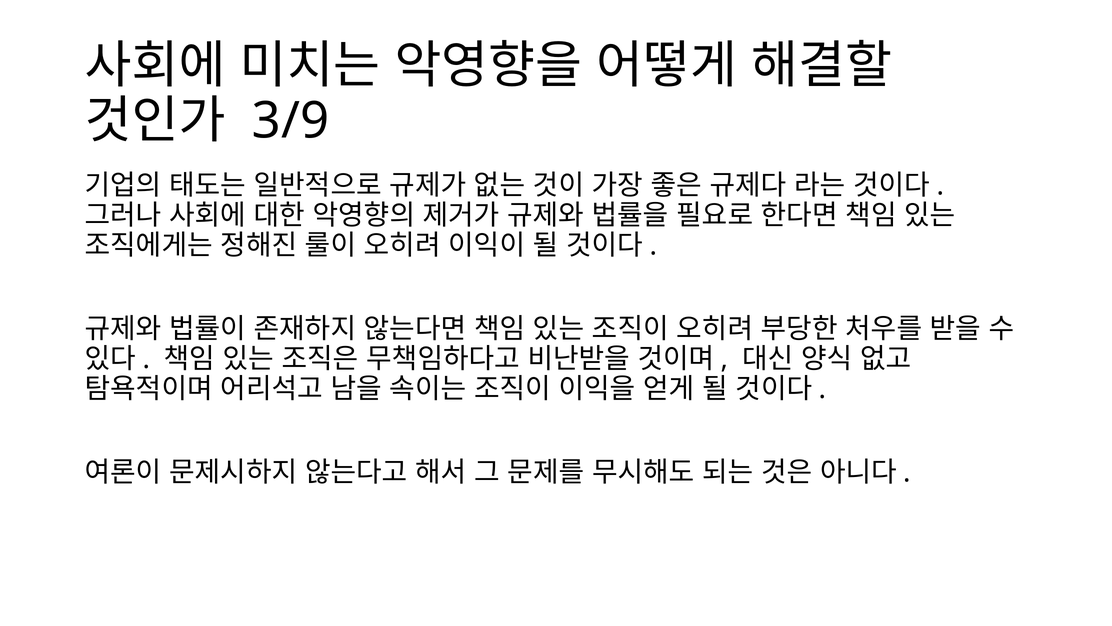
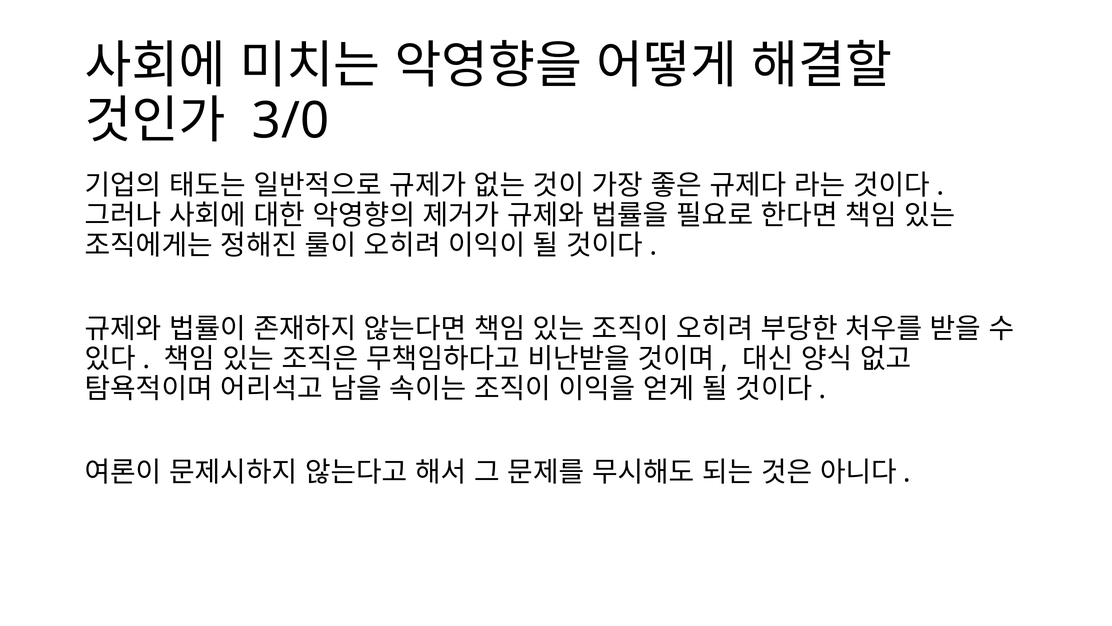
3/9: 3/9 -> 3/0 (291, 121)
